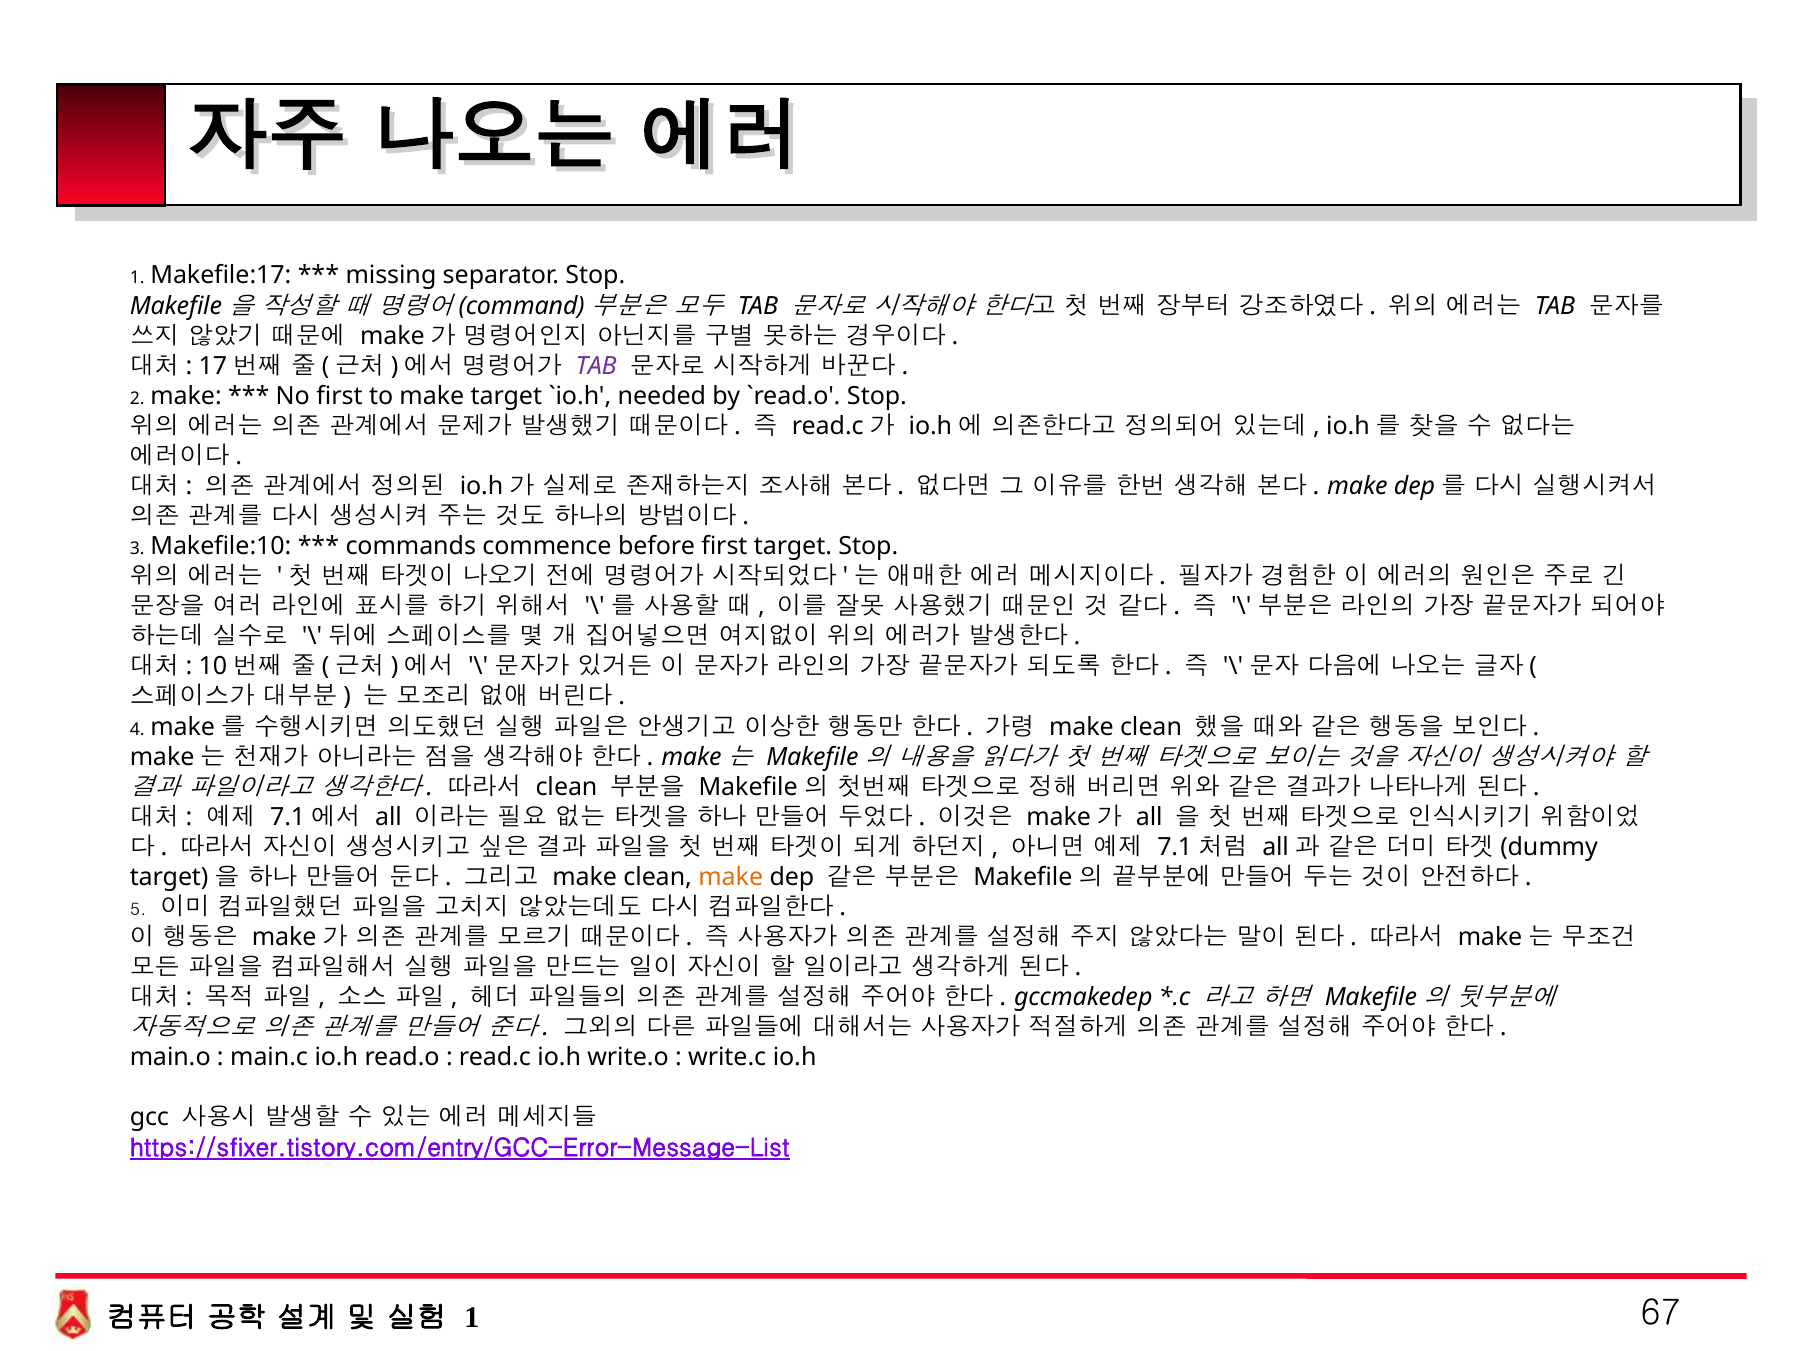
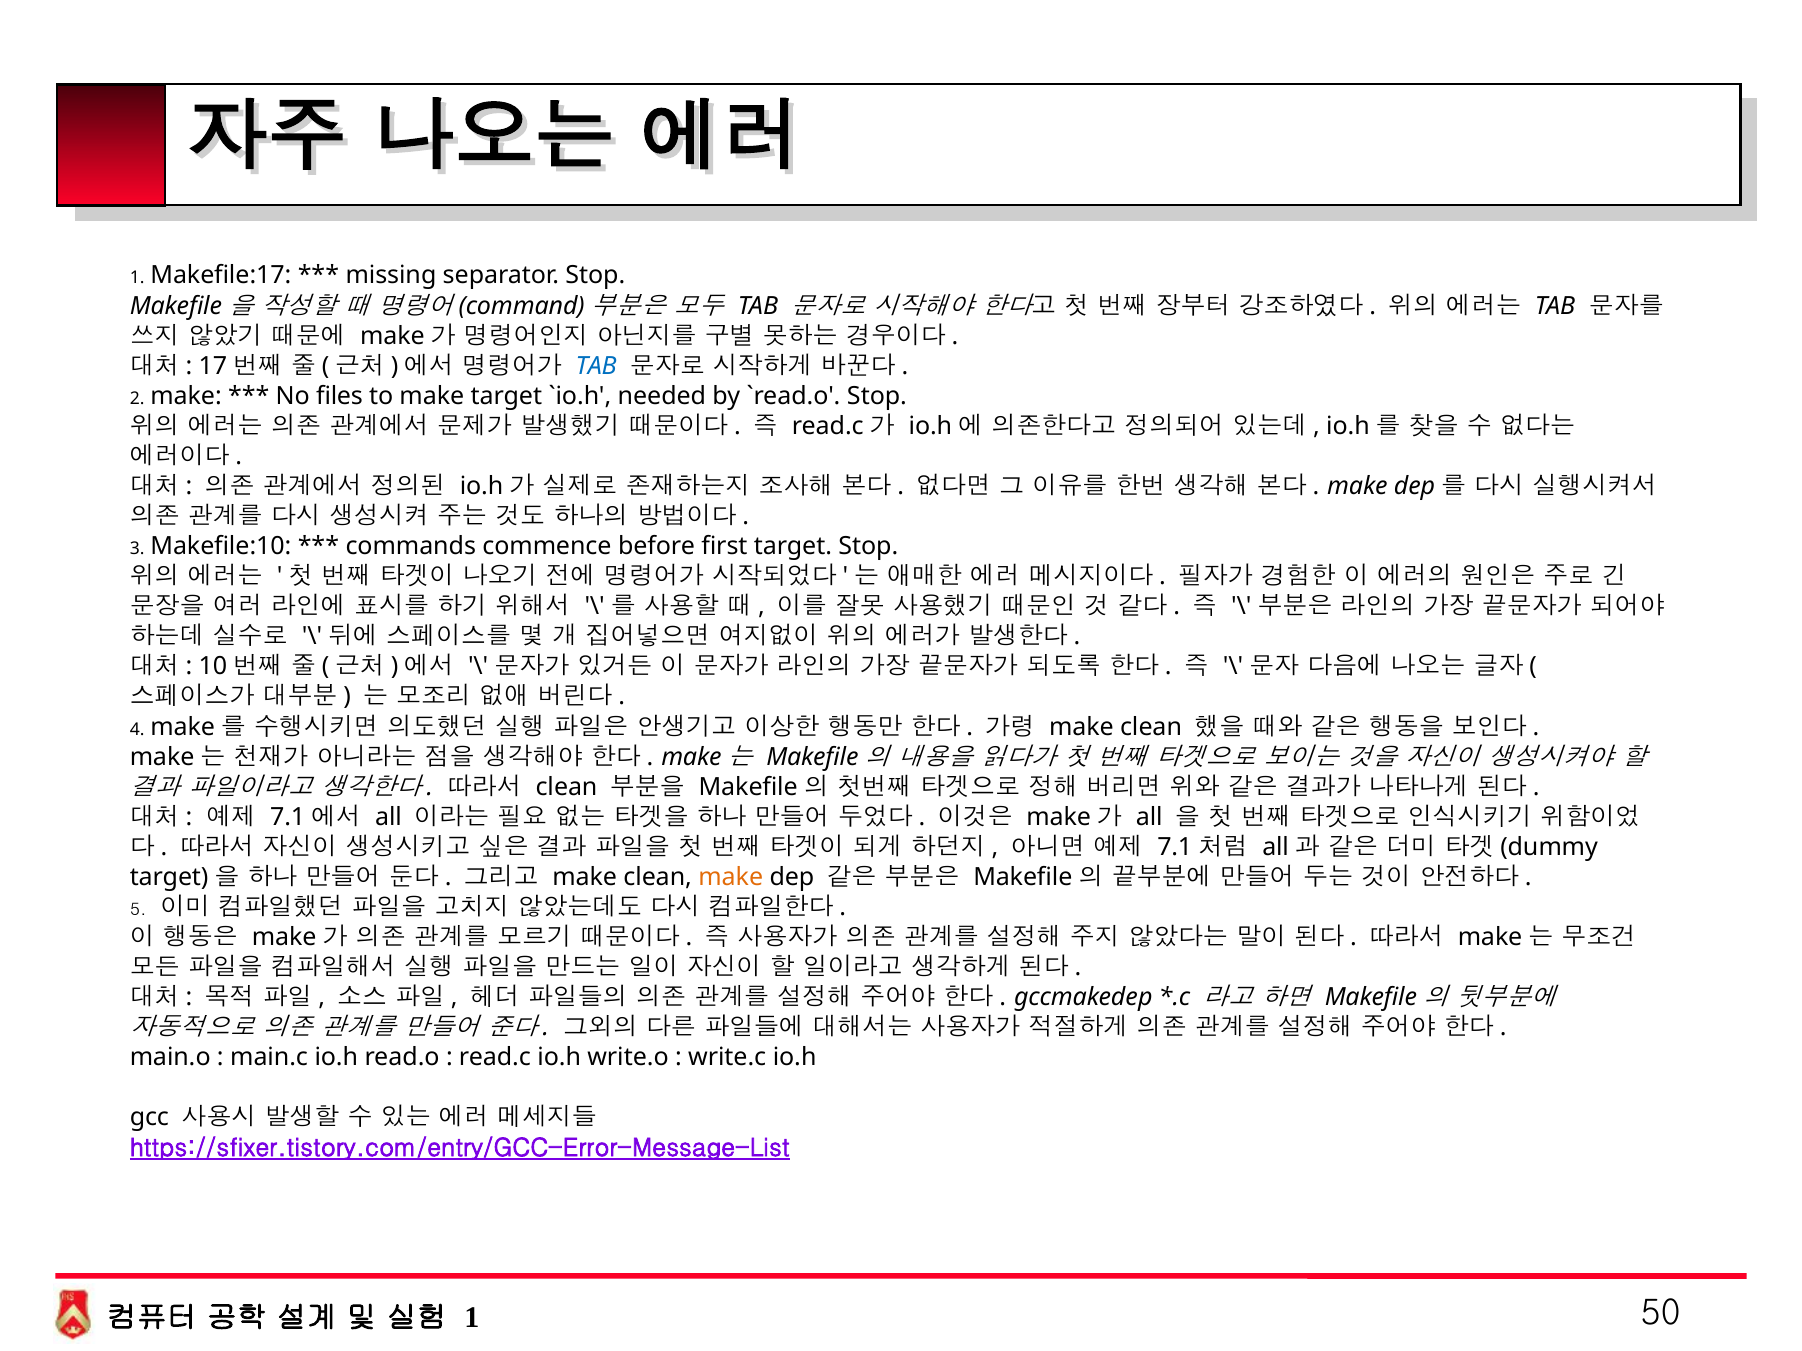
TAB colour: purple -> blue (596, 366)
No first: first -> files (340, 396)
67: 67 -> 50 (1661, 1313)
